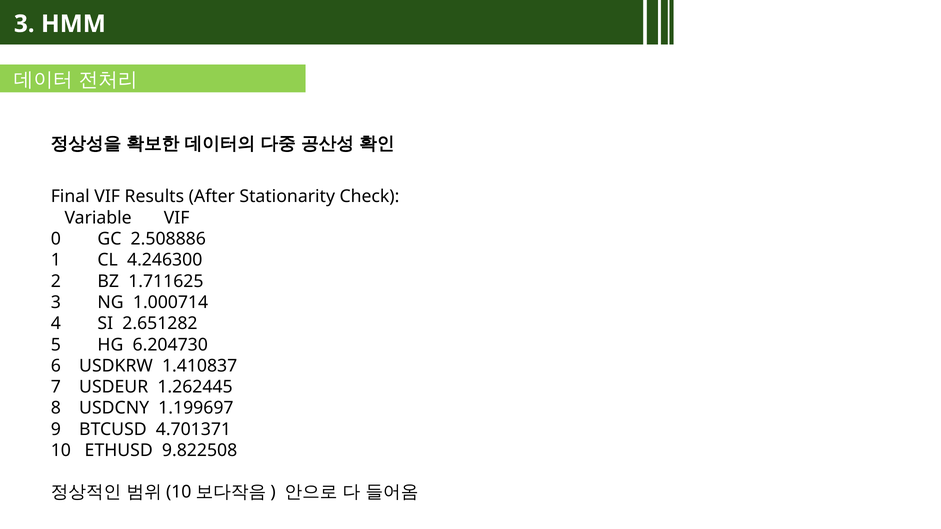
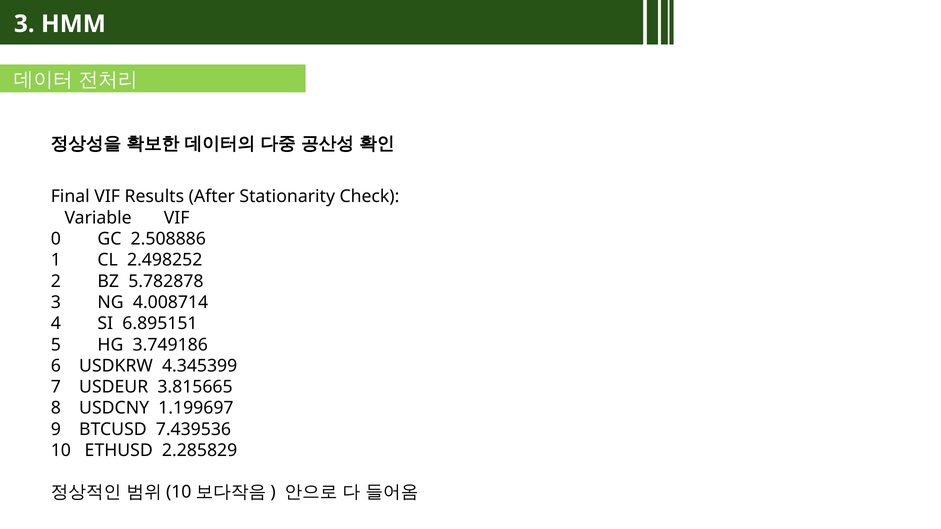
4.246300: 4.246300 -> 2.498252 (165, 260)
1.711625: 1.711625 -> 5.782878 (166, 281)
1.000714: 1.000714 -> 4.008714 (171, 303)
2.651282: 2.651282 -> 6.895151 (160, 324)
6.204730: 6.204730 -> 3.749186 (170, 345)
1.410837: 1.410837 -> 4.345399 (200, 366)
1.262445: 1.262445 -> 3.815665 (195, 387)
4.701371: 4.701371 -> 7.439536 (193, 430)
9.822508: 9.822508 -> 2.285829 (200, 451)
